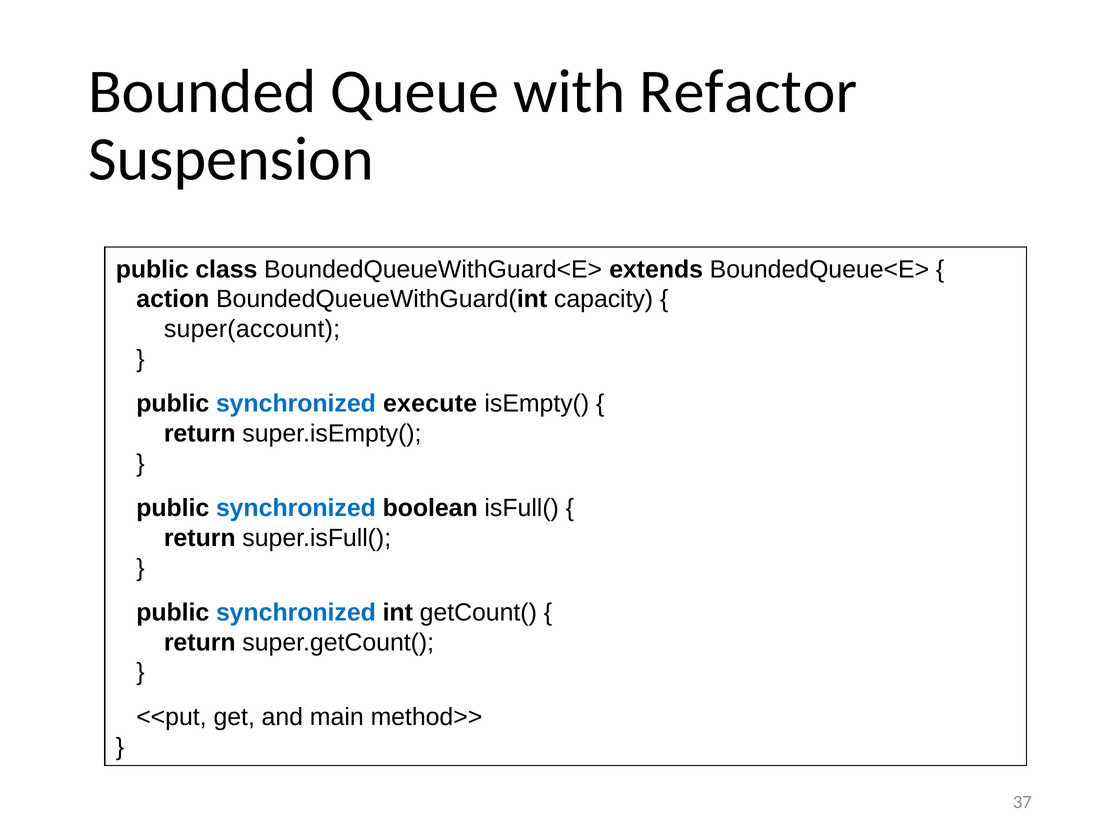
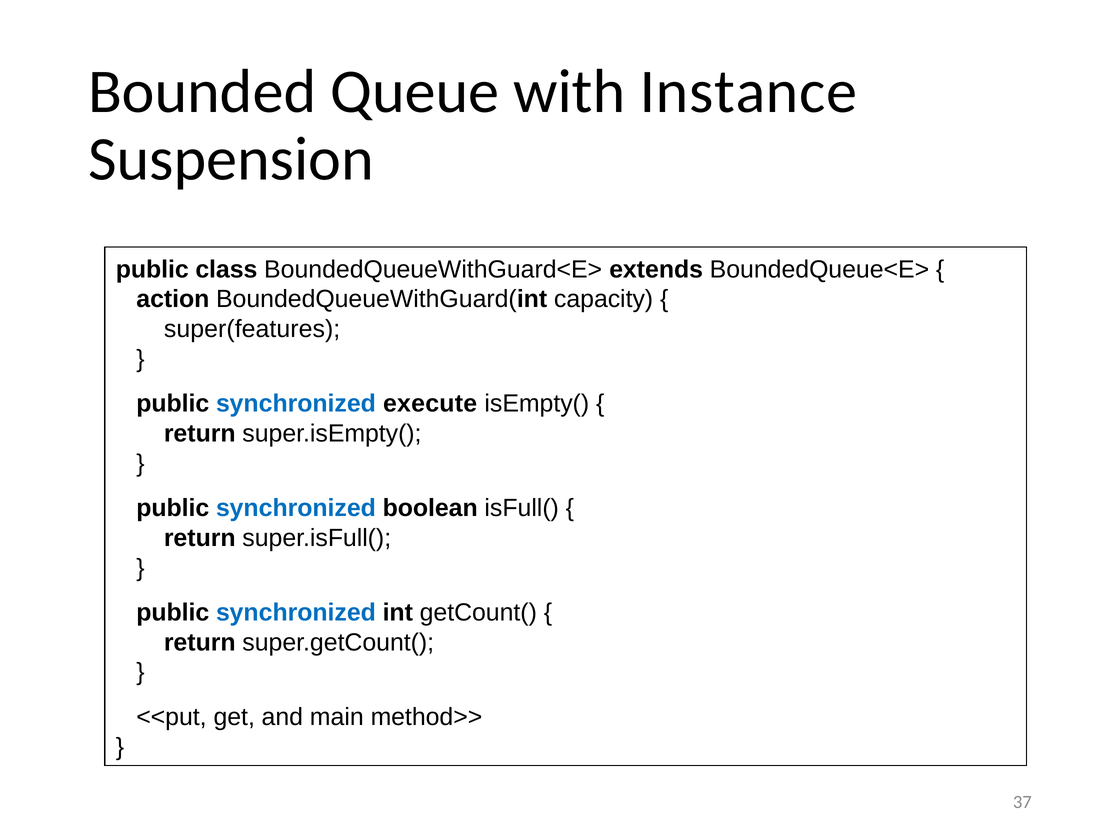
Refactor: Refactor -> Instance (748, 92)
super(account: super(account -> super(features (252, 329)
